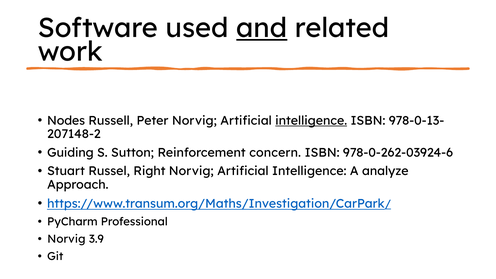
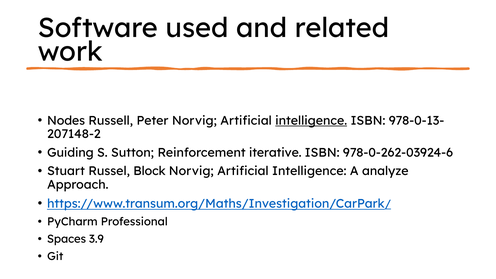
and underline: present -> none (262, 28)
concern: concern -> iterative (275, 153)
Right: Right -> Block (149, 171)
Norvig: Norvig -> Spaces (67, 239)
